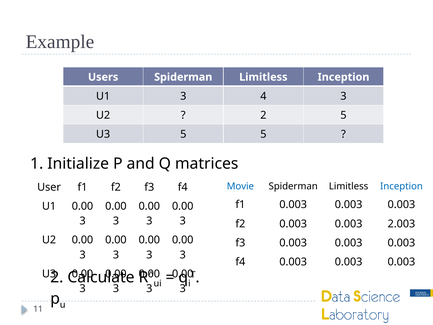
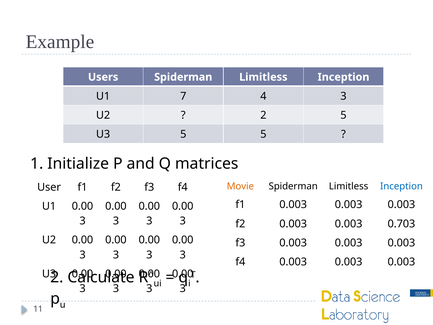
U1 3: 3 -> 7 (183, 96)
Movie colour: blue -> orange (240, 186)
2.003: 2.003 -> 0.703 (401, 224)
